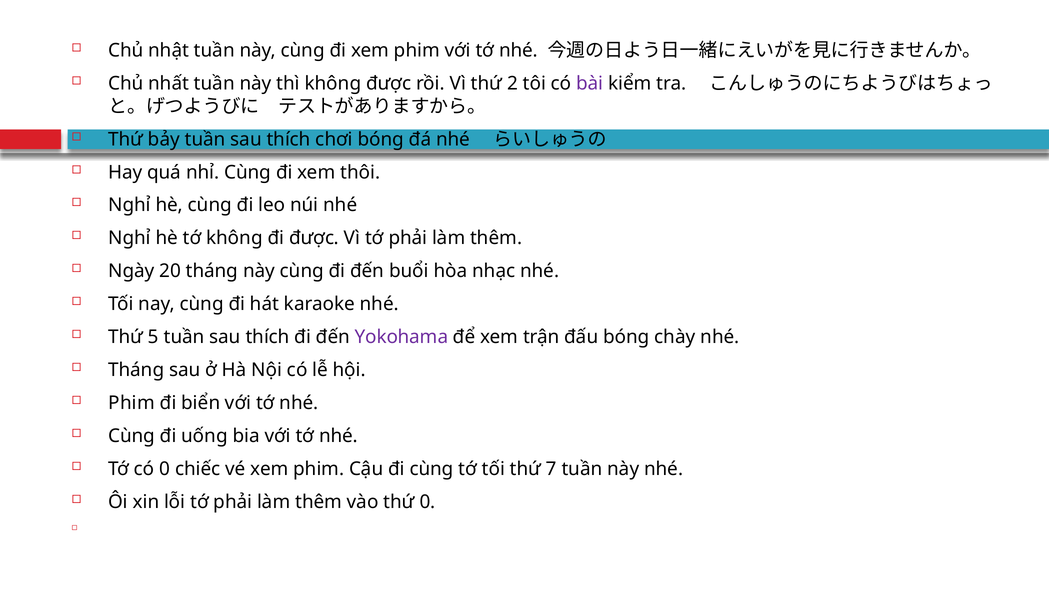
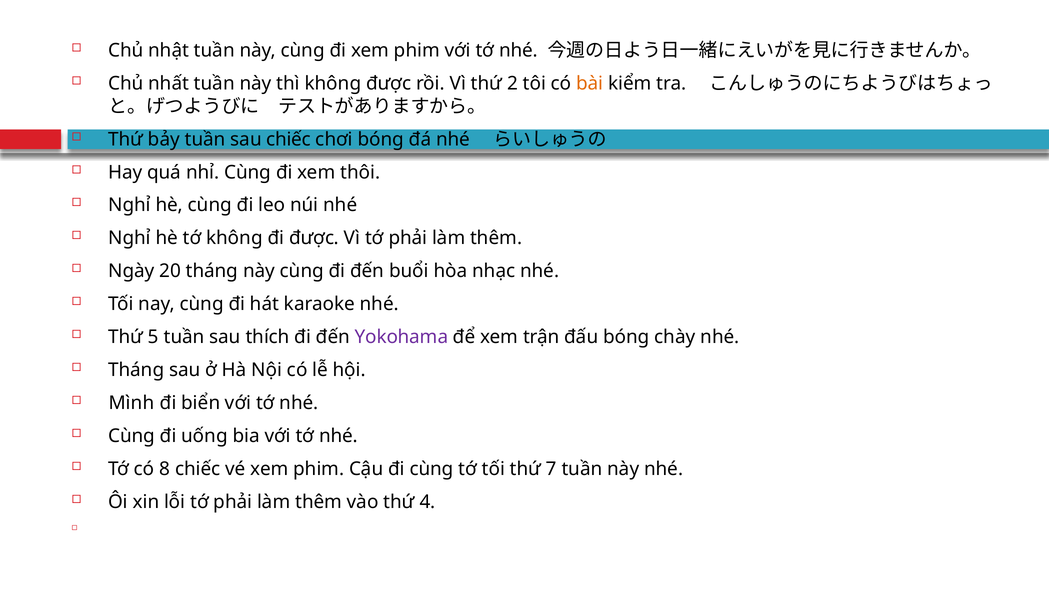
bài colour: purple -> orange (590, 84)
bảy tuần sau thích: thích -> chiếc (289, 139)
Phim: Phim -> Mình (132, 403)
có 0: 0 -> 8 (165, 469)
thứ 0: 0 -> 4 (428, 502)
